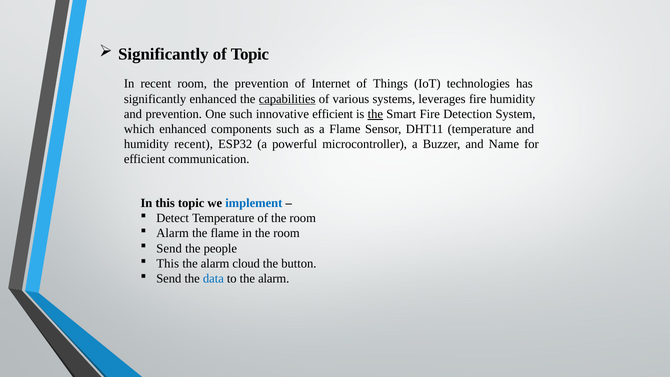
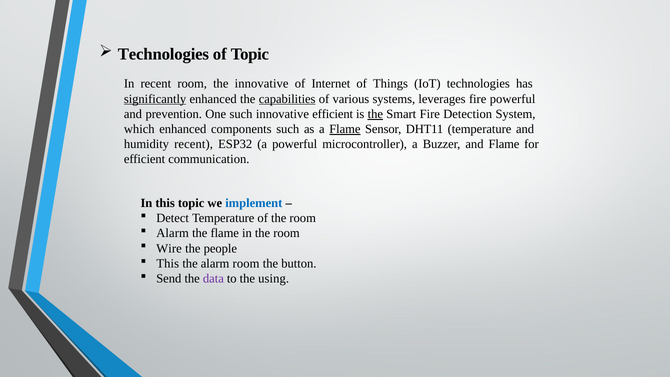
Significantly: Significantly -> Technologies (163, 54)
the prevention: prevention -> innovative (262, 84)
significantly underline: none -> present (155, 99)
fire humidity: humidity -> powerful (513, 99)
Flame underline: none -> present (345, 129)
and Name: Name -> Flame (504, 144)
Send: Send -> Wire (169, 248)
alarm cloud: cloud -> room (246, 263)
data colour: blue -> purple (213, 278)
to the alarm: alarm -> using (274, 278)
